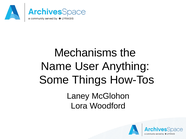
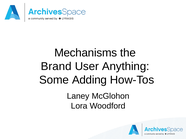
Name: Name -> Brand (56, 67)
Things: Things -> Adding (89, 80)
